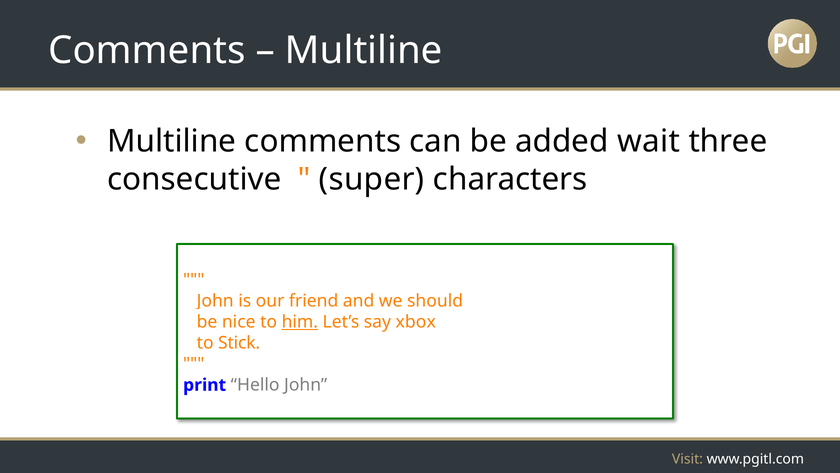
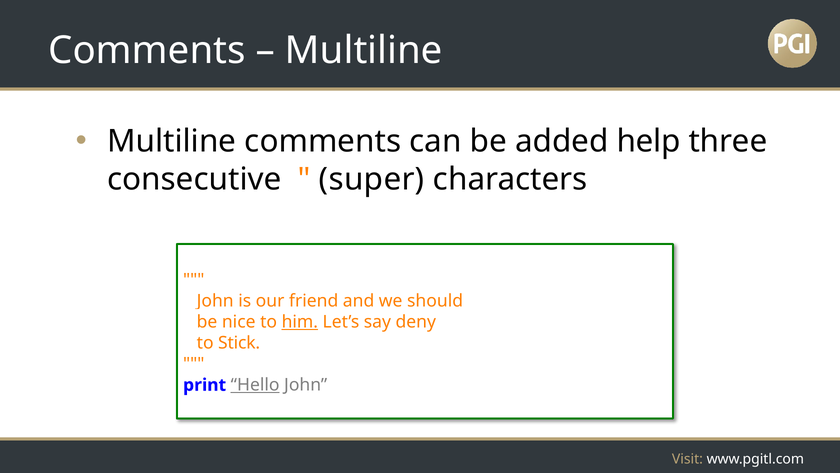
wait: wait -> help (649, 141)
xbox: xbox -> deny (416, 322)
Hello underline: none -> present (255, 385)
